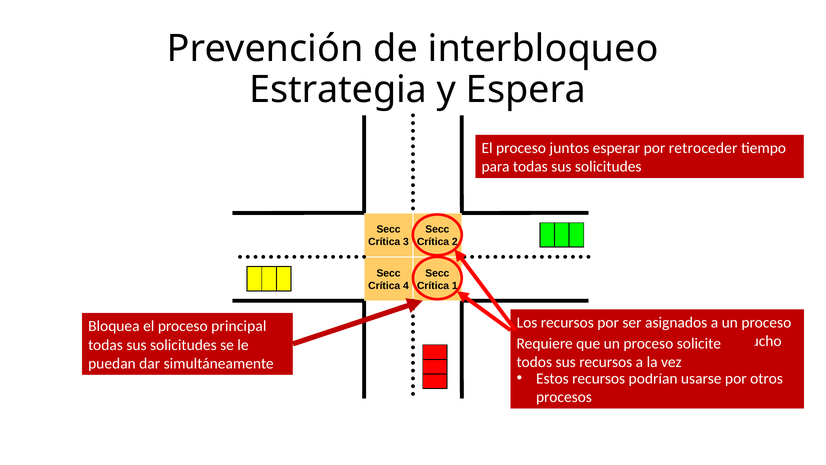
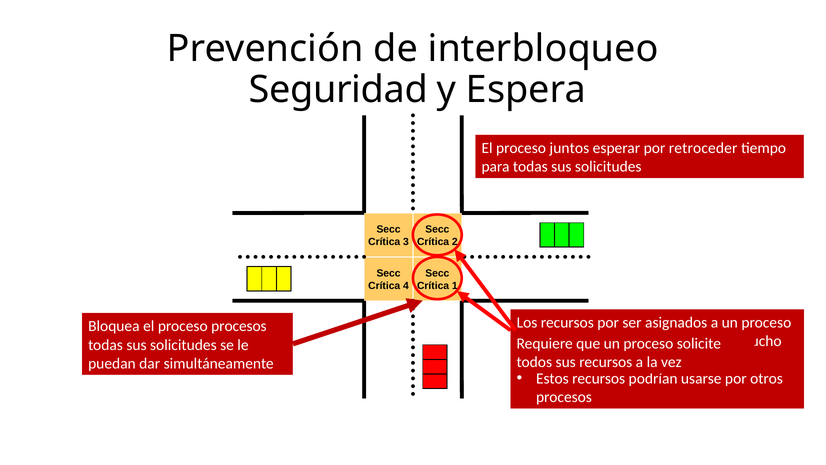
Estrategia: Estrategia -> Seguridad (338, 90)
proceso principal: principal -> procesos (239, 326)
